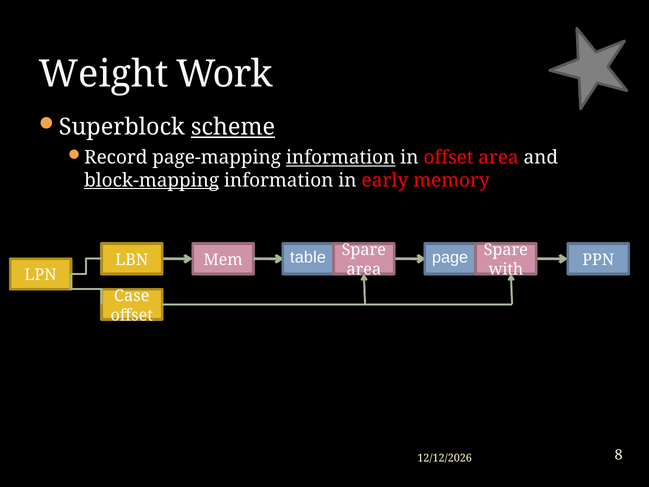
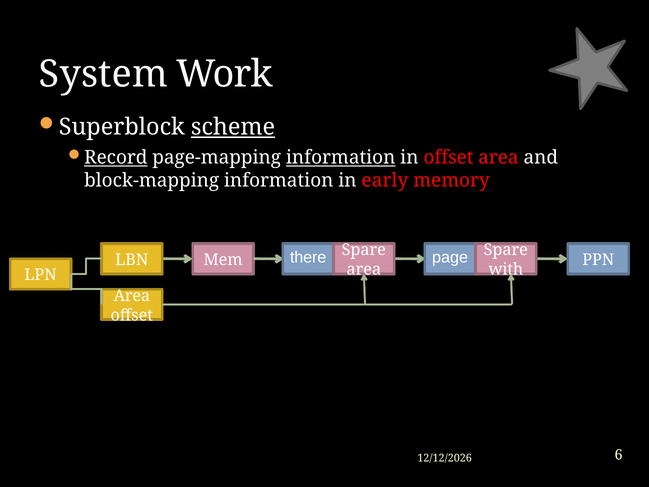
Weight: Weight -> System (104, 74)
Record underline: none -> present (116, 158)
block-mapping underline: present -> none (152, 180)
table: table -> there (308, 257)
Case: Case -> Area (132, 296)
8: 8 -> 6 (619, 455)
